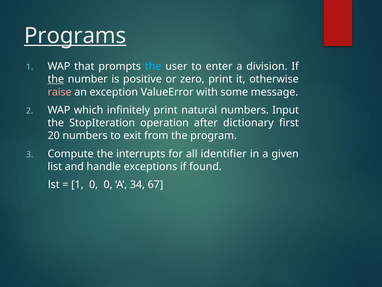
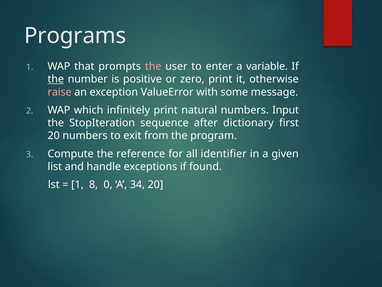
Programs underline: present -> none (75, 36)
the colour: light blue -> pink (153, 66)
division: division -> variable (267, 66)
operation: operation -> sequence (164, 123)
interrupts: interrupts -> reference (141, 153)
1 0: 0 -> 8 (94, 184)
34 67: 67 -> 20 (155, 184)
